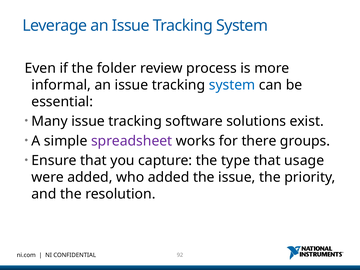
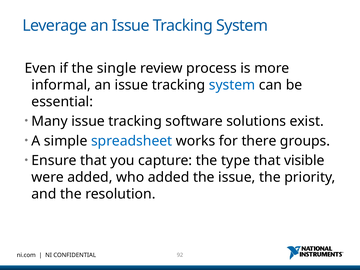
folder: folder -> single (117, 68)
spreadsheet colour: purple -> blue (132, 141)
usage: usage -> visible (304, 161)
